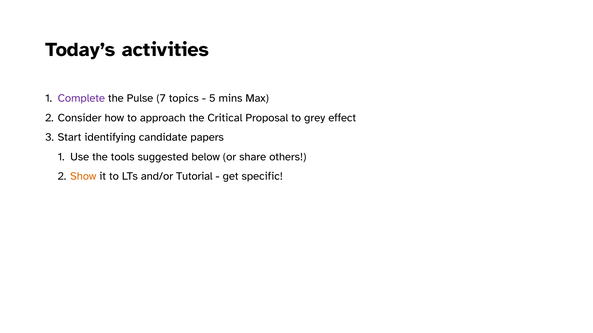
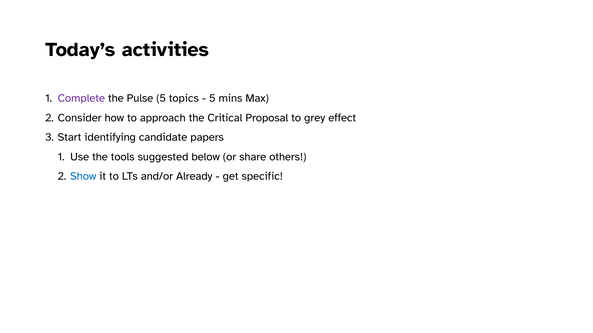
Pulse 7: 7 -> 5 (161, 98)
Show colour: orange -> blue (83, 177)
Tutorial: Tutorial -> Already (194, 177)
